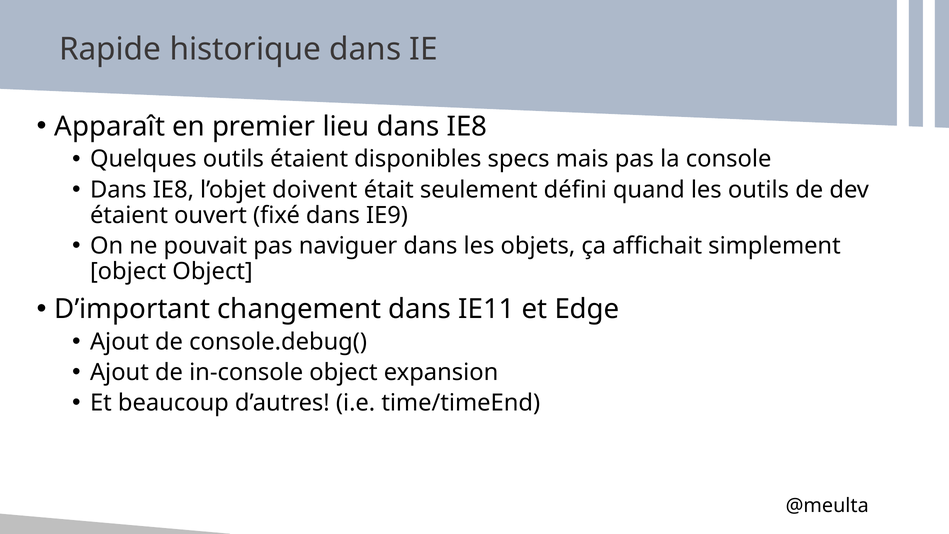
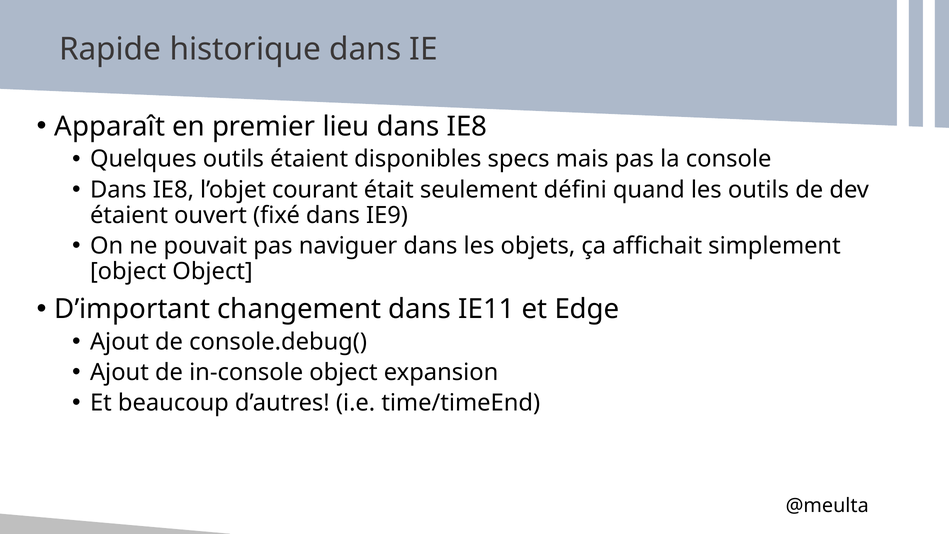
doivent: doivent -> courant (315, 190)
